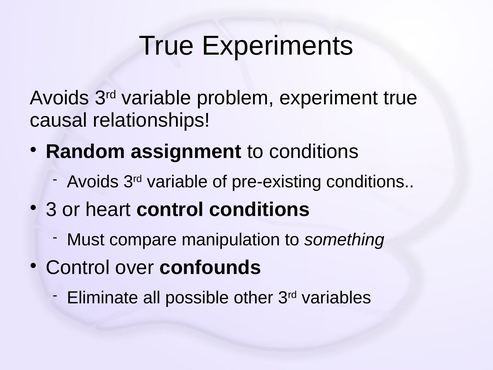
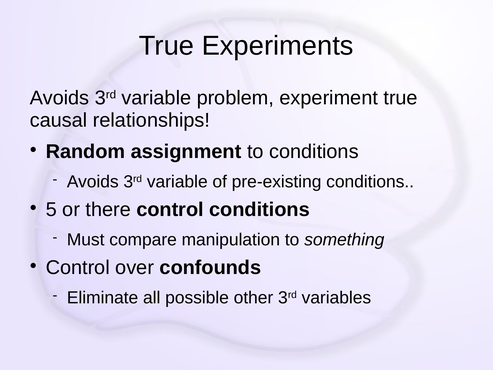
3: 3 -> 5 (51, 210)
heart: heart -> there (108, 210)
